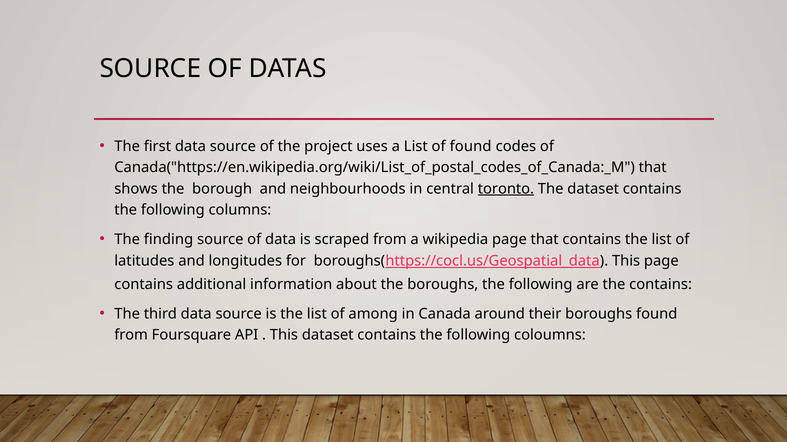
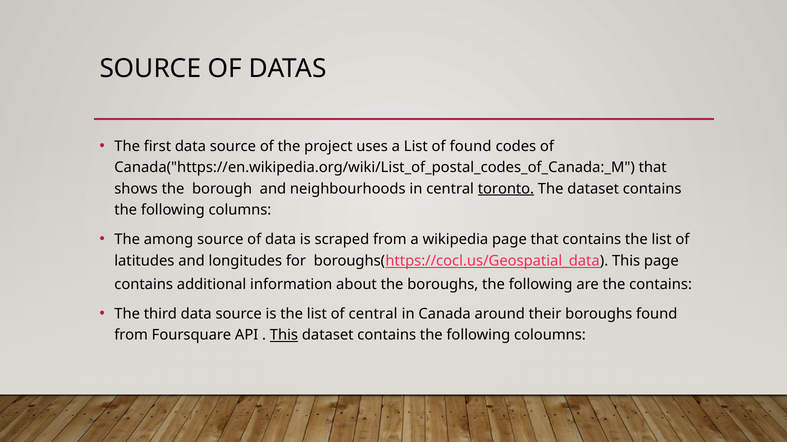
finding: finding -> among (168, 240)
of among: among -> central (373, 314)
This underline: none -> present (284, 336)
